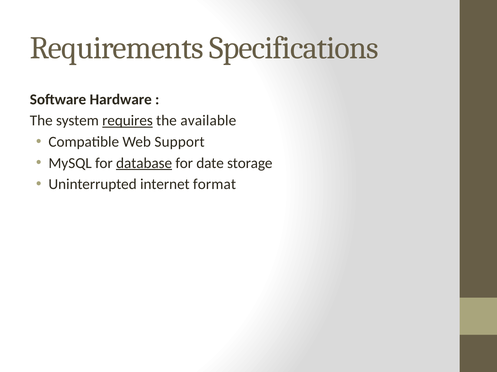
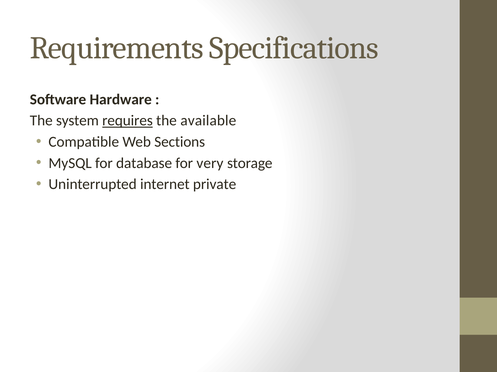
Support: Support -> Sections (180, 142)
database underline: present -> none (144, 163)
date: date -> very (210, 163)
format: format -> private (215, 185)
